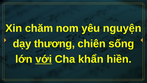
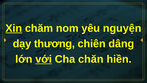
Xin underline: none -> present (14, 28)
sống: sống -> dâng (121, 44)
khẩn: khẩn -> chăn (91, 59)
